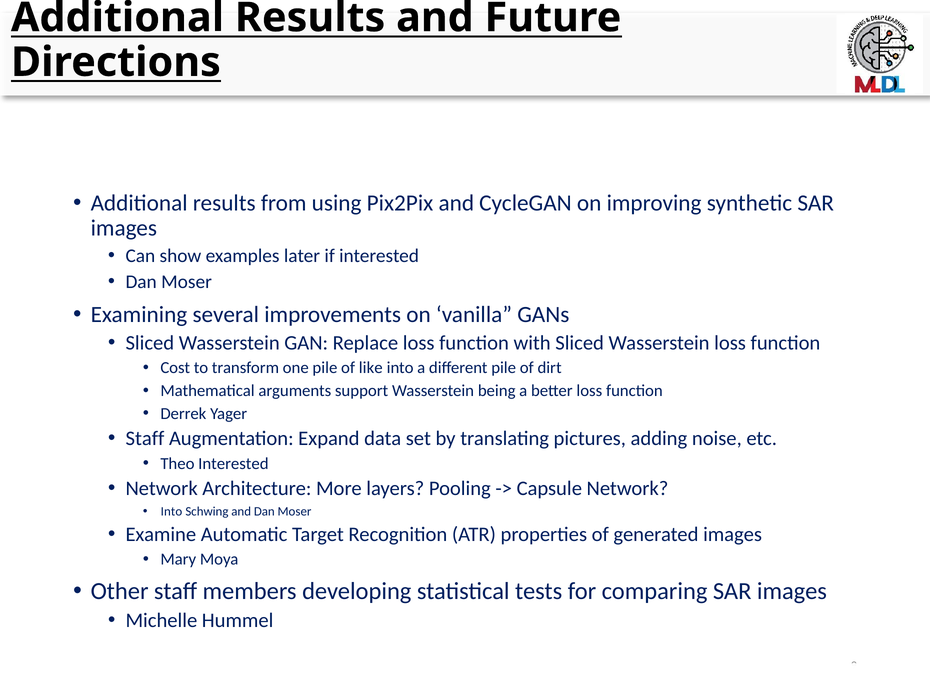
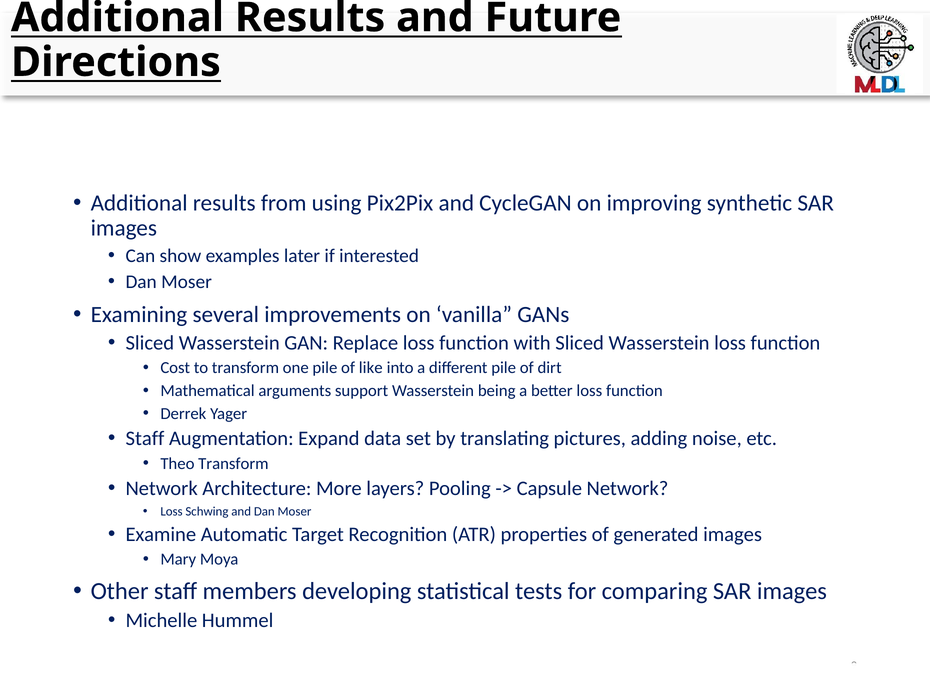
Theo Interested: Interested -> Transform (233, 464)
Into: Into -> Loss (172, 512)
